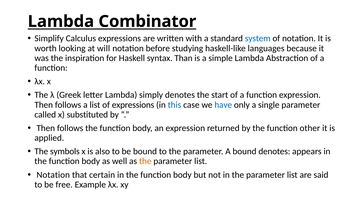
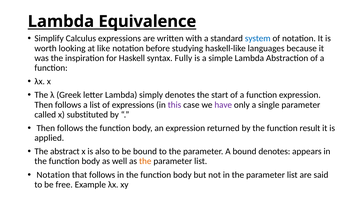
Combinator: Combinator -> Equivalence (147, 21)
will: will -> like (104, 48)
Than: Than -> Fully (183, 58)
this colour: blue -> purple (174, 105)
have colour: blue -> purple (223, 105)
other: other -> result (310, 128)
symbols: symbols -> abstract (65, 152)
that certain: certain -> follows (102, 175)
